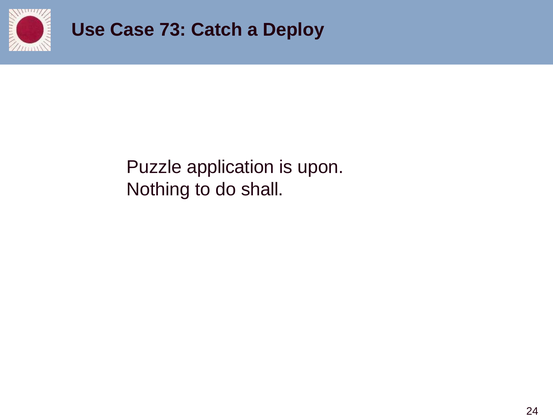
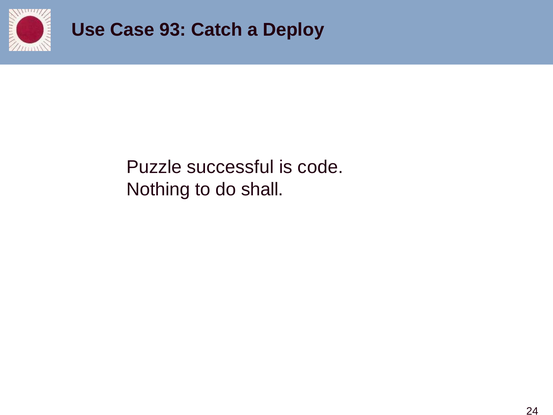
73: 73 -> 93 (173, 30)
application: application -> successful (230, 167)
upon: upon -> code (321, 167)
